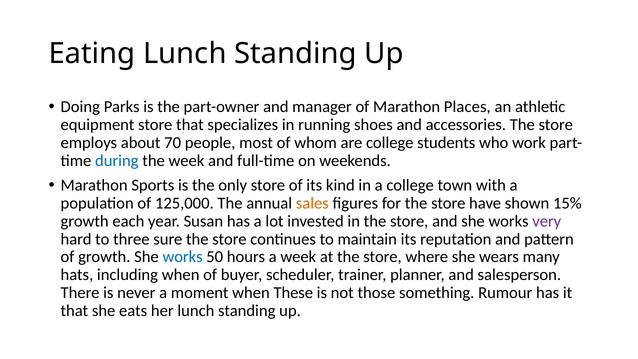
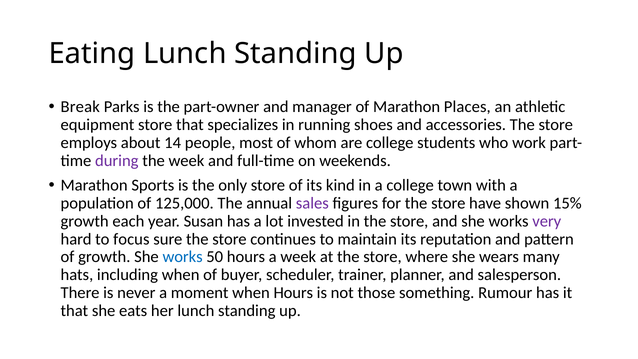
Doing: Doing -> Break (80, 107)
70: 70 -> 14 (173, 143)
during colour: blue -> purple (117, 161)
sales colour: orange -> purple (312, 203)
three: three -> focus (131, 239)
when These: These -> Hours (293, 293)
